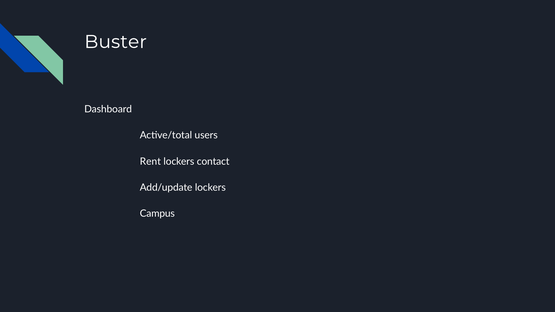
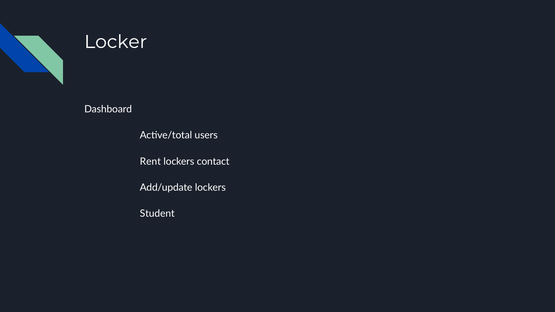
Buster: Buster -> Locker (116, 42)
Campus: Campus -> Student (157, 214)
